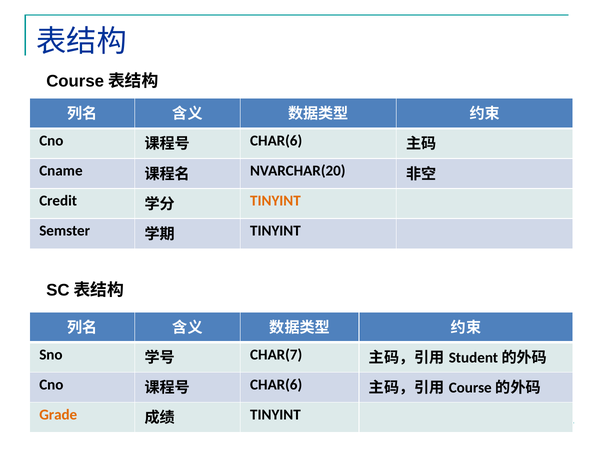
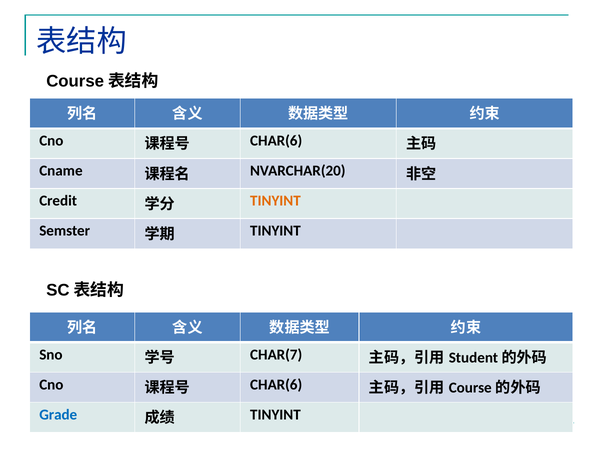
Grade colour: orange -> blue (58, 415)
